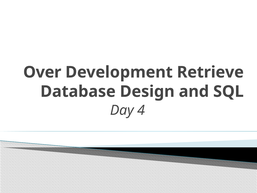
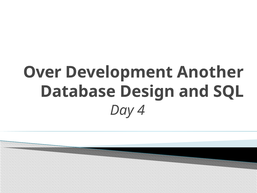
Retrieve: Retrieve -> Another (210, 72)
